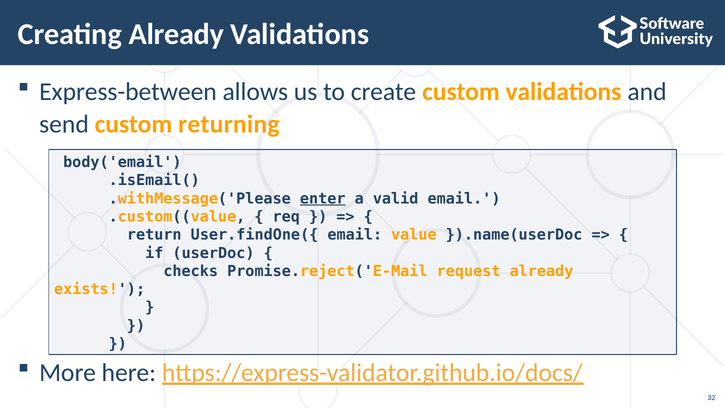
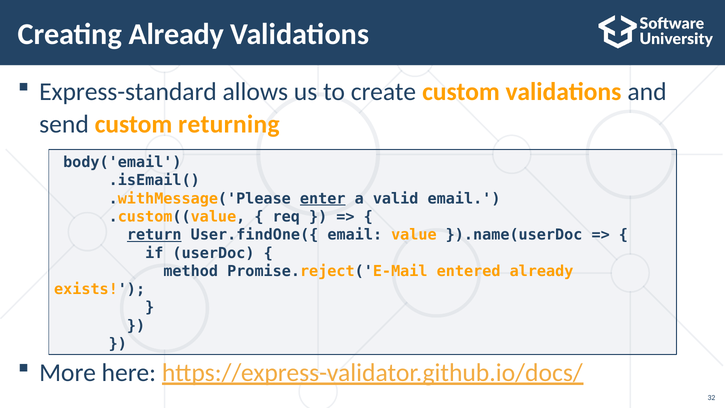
Express-between: Express-between -> Express-standard (128, 92)
return underline: none -> present (154, 235)
checks: checks -> method (191, 271)
request: request -> entered (469, 271)
